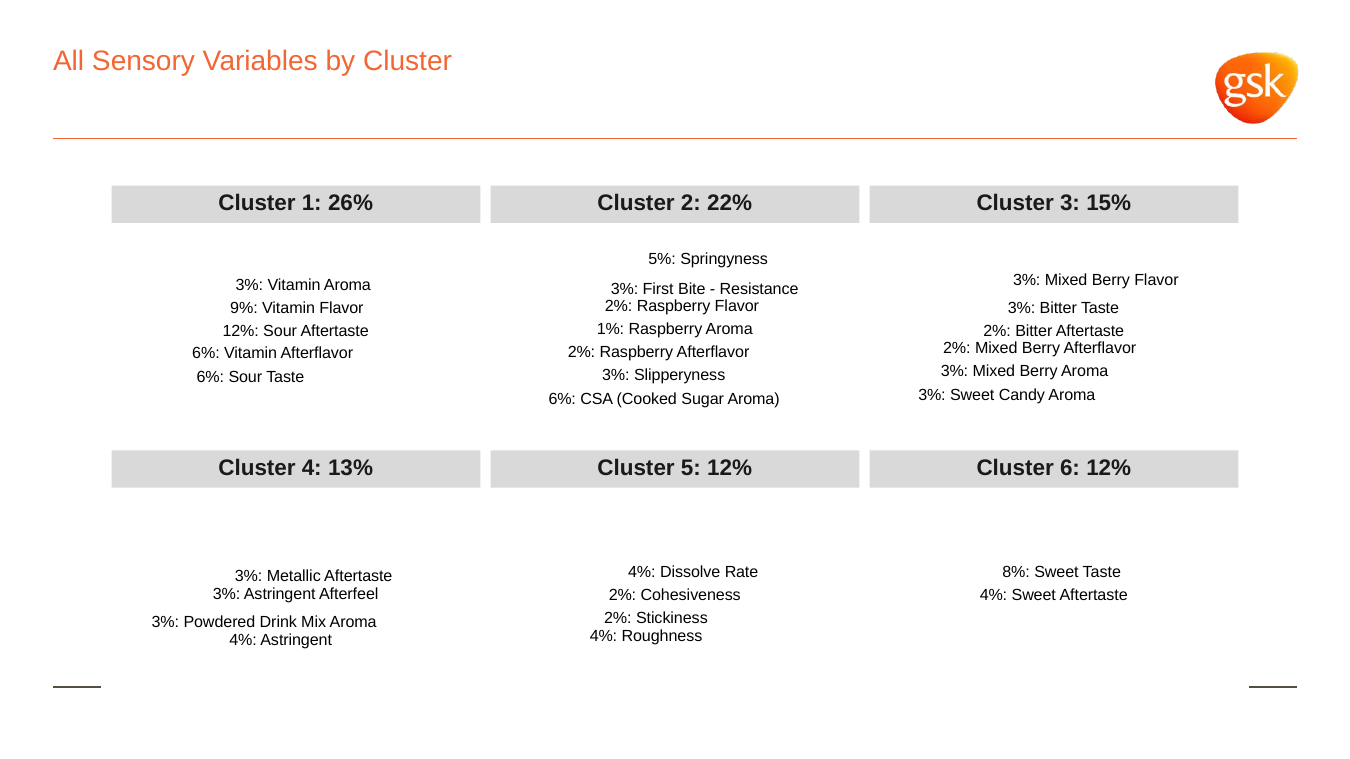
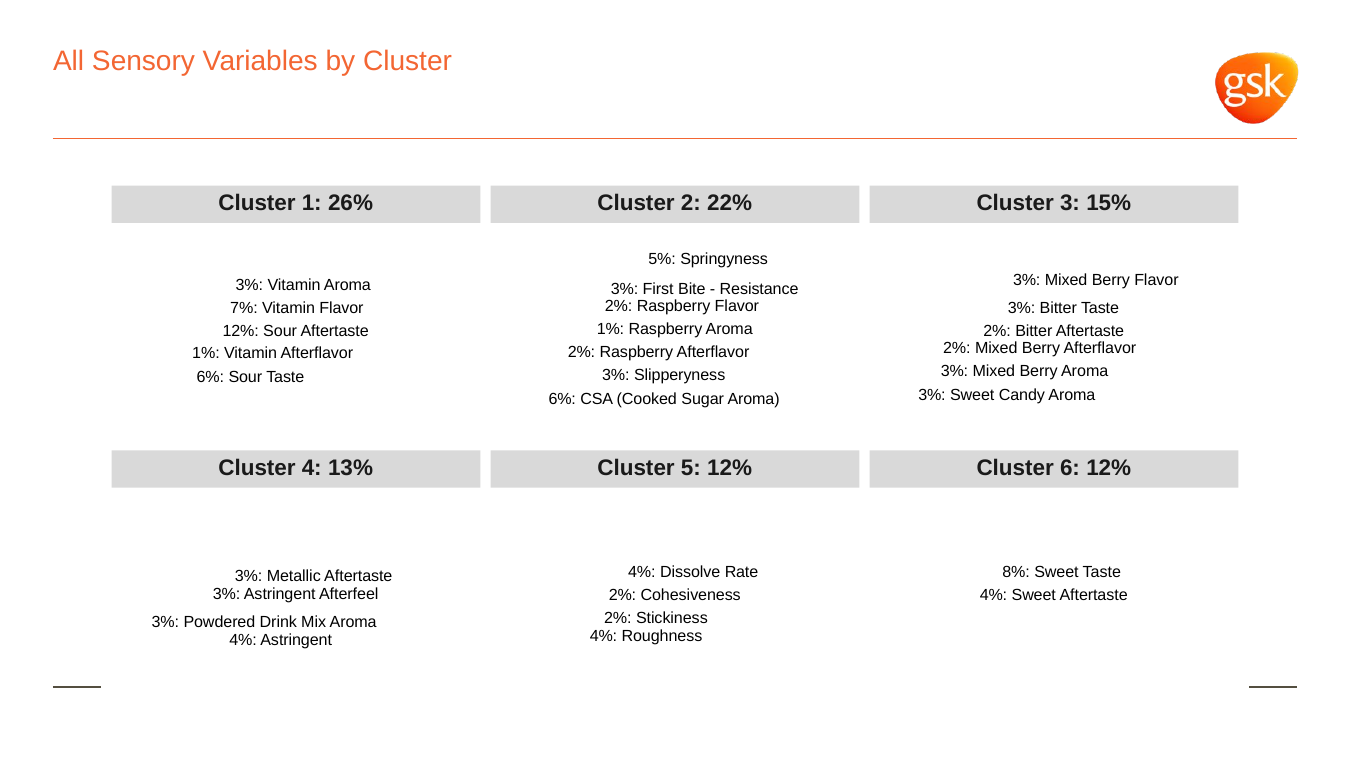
9%: 9% -> 7% (244, 308)
6%: 6% -> 1% (206, 354)
